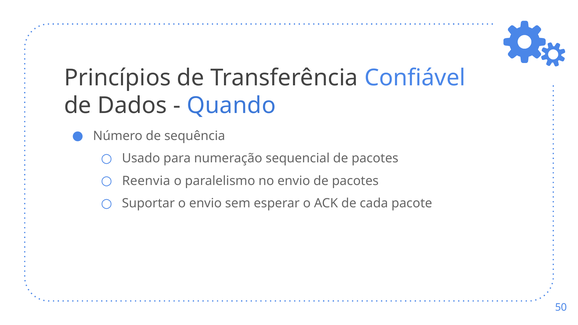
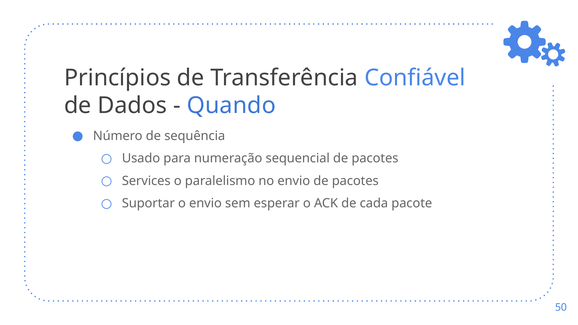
Reenvia: Reenvia -> Services (146, 181)
